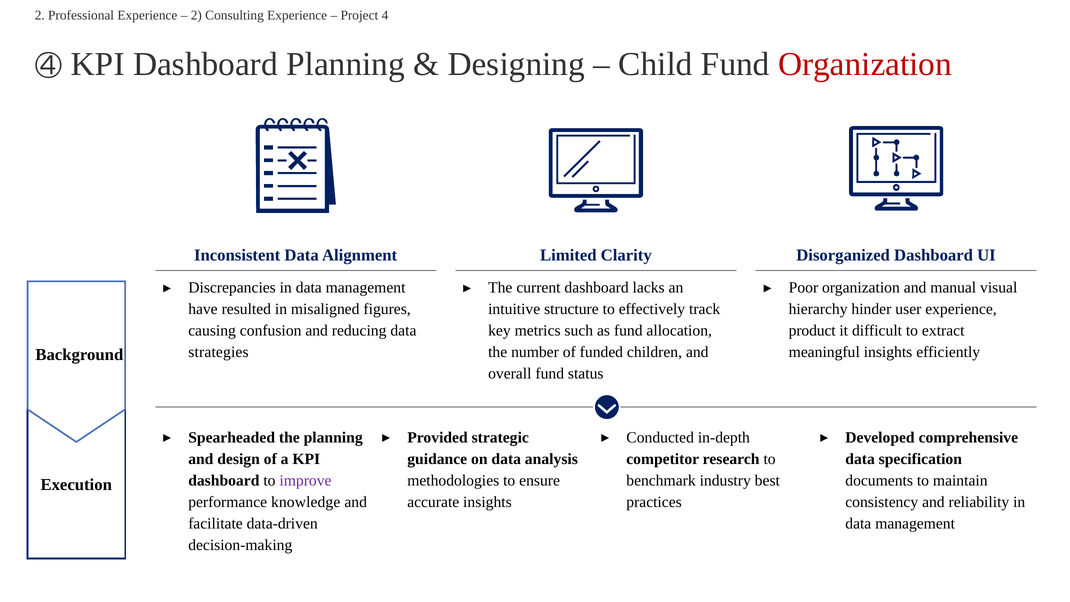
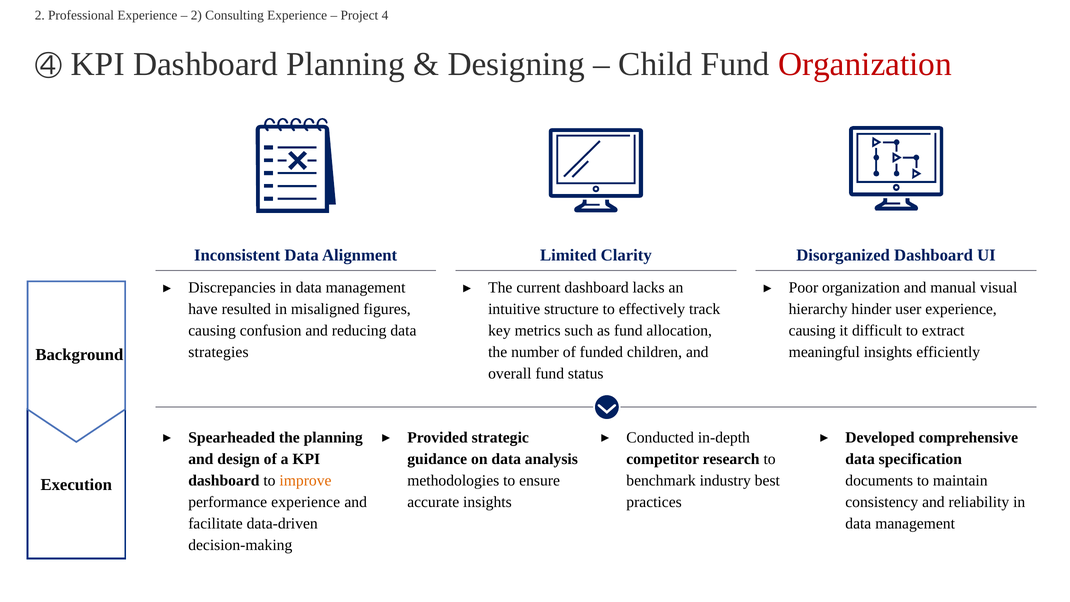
product: product -> causing (812, 331)
improve colour: purple -> orange (305, 480)
performance knowledge: knowledge -> experience (306, 502)
